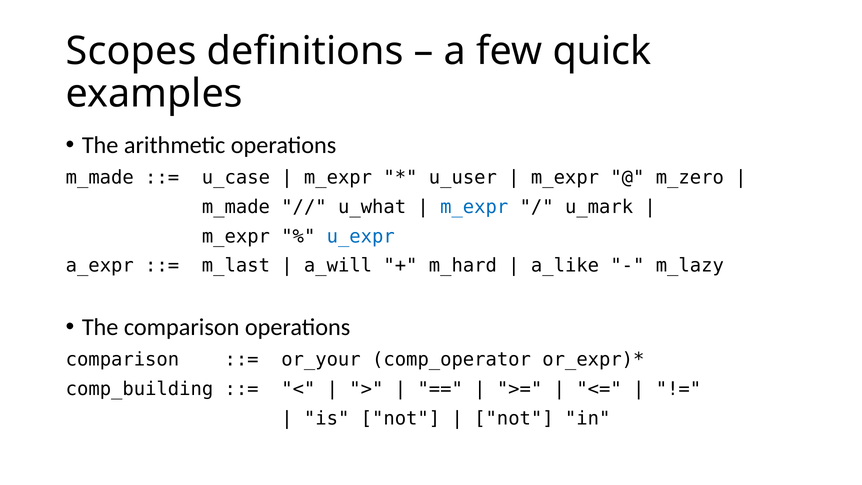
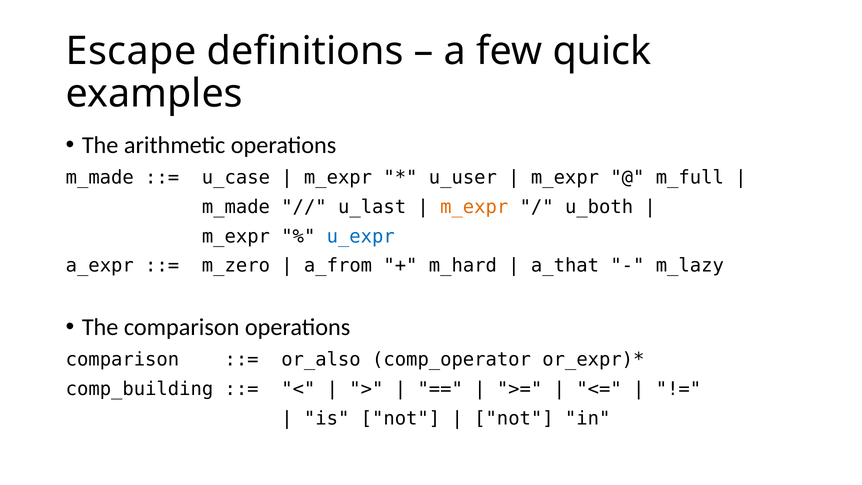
Scopes: Scopes -> Escape (131, 51)
m_zero: m_zero -> m_full (690, 178)
u_what: u_what -> u_last (372, 207)
m_expr colour: blue -> orange (474, 207)
u_mark: u_mark -> u_both (599, 207)
m_last: m_last -> m_zero (236, 266)
a_will: a_will -> a_from (338, 266)
a_like: a_like -> a_that (565, 266)
or_your: or_your -> or_also (321, 360)
